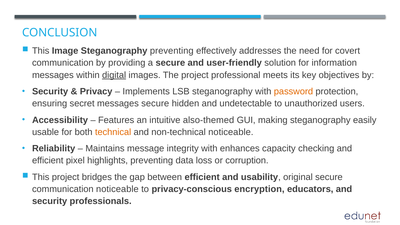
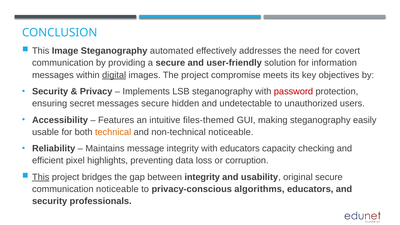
Steganography preventing: preventing -> automated (172, 51)
professional: professional -> compromise (236, 75)
password colour: orange -> red (293, 91)
also-themed: also-themed -> files-themed (209, 120)
with enhances: enhances -> educators (240, 148)
This underline: none -> present (41, 177)
between efficient: efficient -> integrity (202, 177)
encryption: encryption -> algorithms (259, 189)
